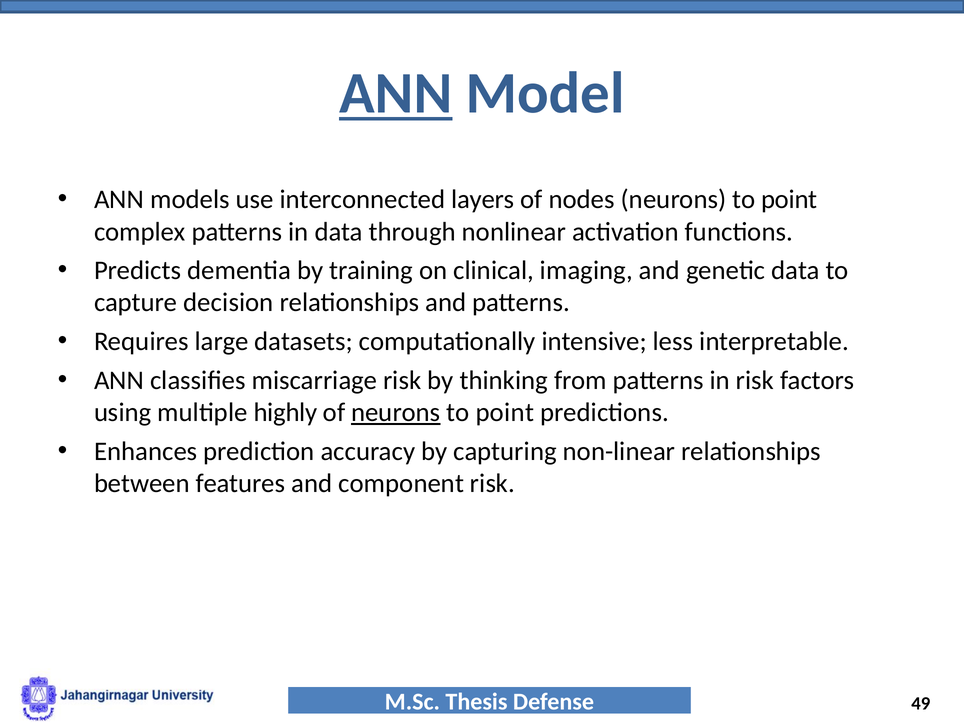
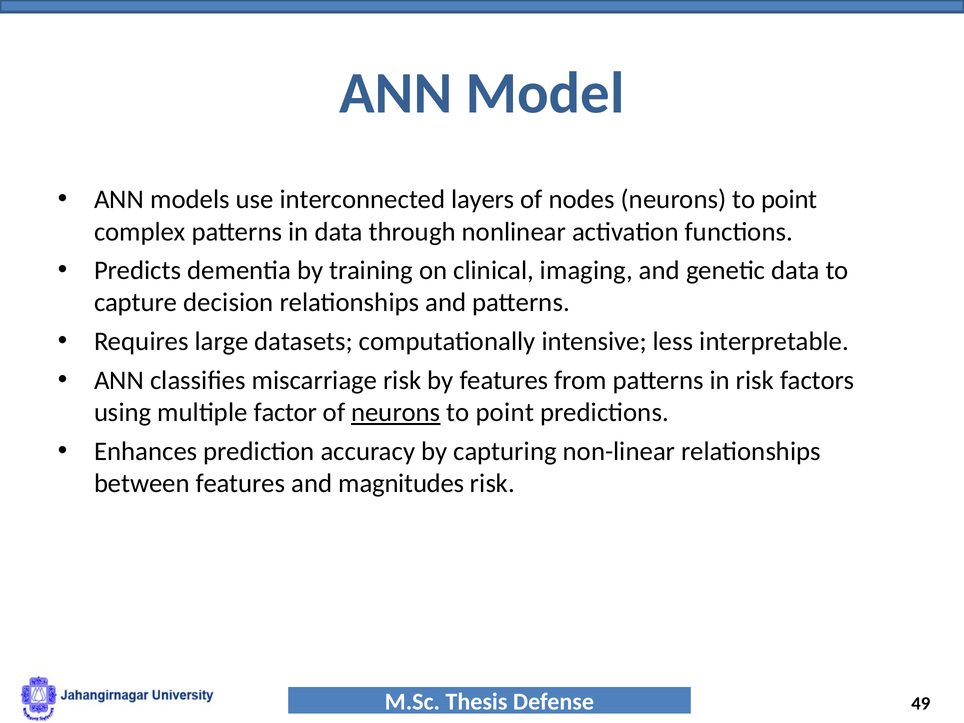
ANN underline: present -> none (396, 93)
by thinking: thinking -> features (504, 380)
highly: highly -> factor (285, 412)
component: component -> magnitudes (401, 483)
